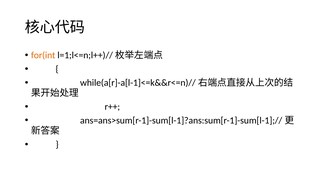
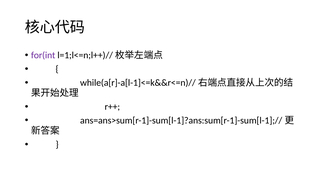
for(int colour: orange -> purple (43, 55)
